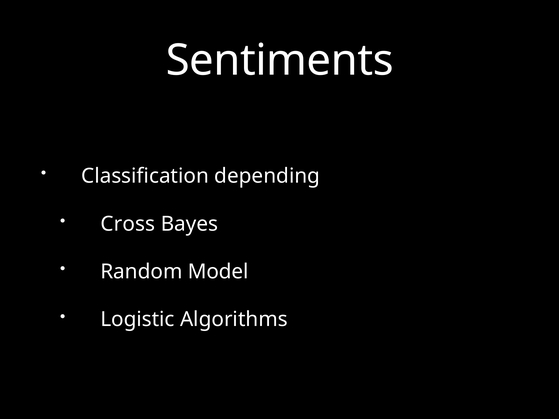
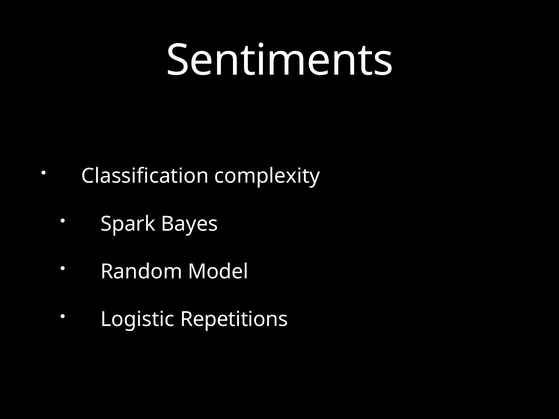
depending: depending -> complexity (267, 176)
Cross: Cross -> Spark (128, 224)
Algorithms: Algorithms -> Repetitions (234, 320)
